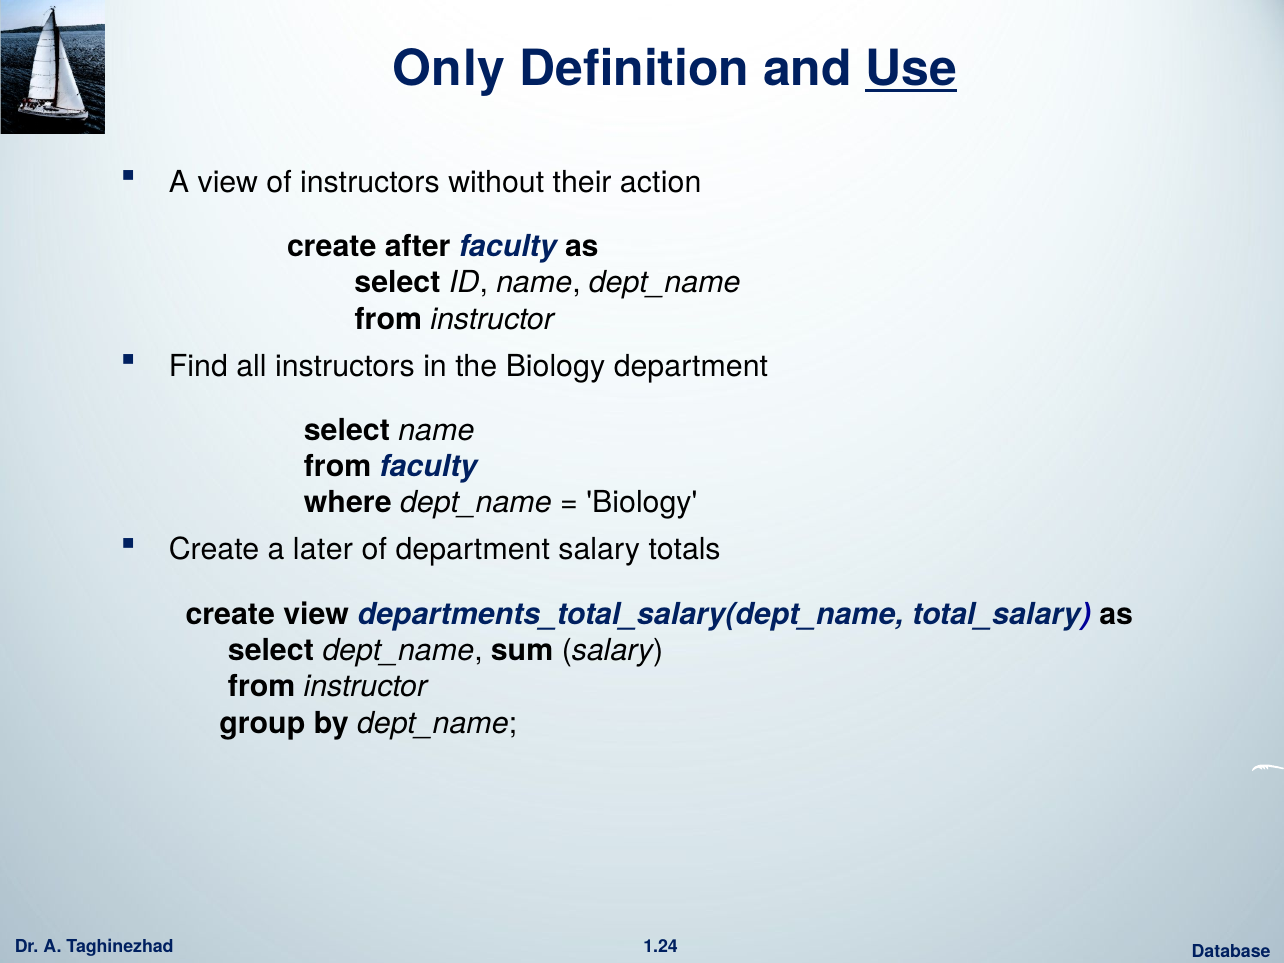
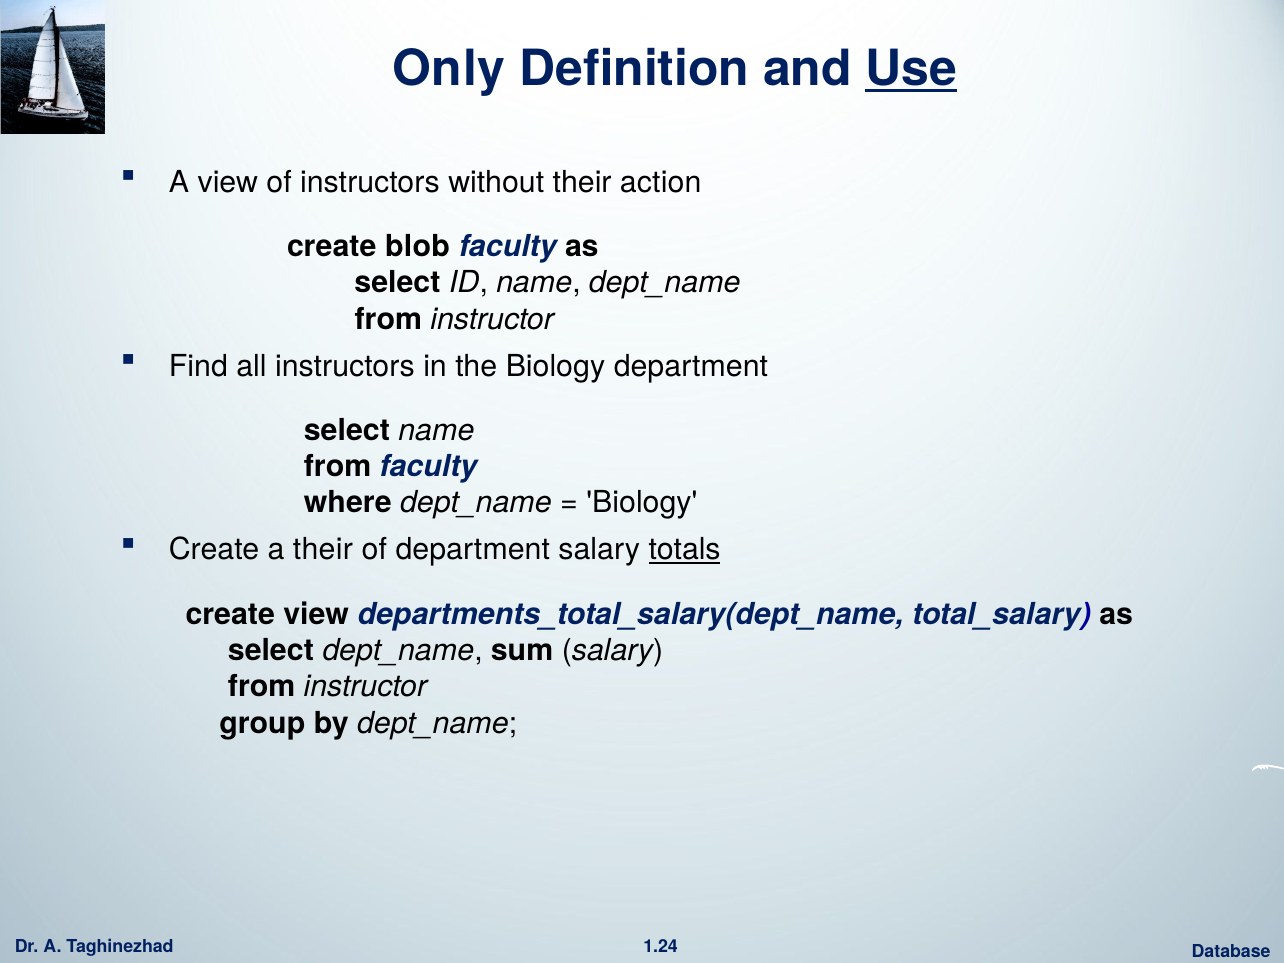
after: after -> blob (417, 246)
a later: later -> their (323, 550)
totals underline: none -> present (685, 550)
